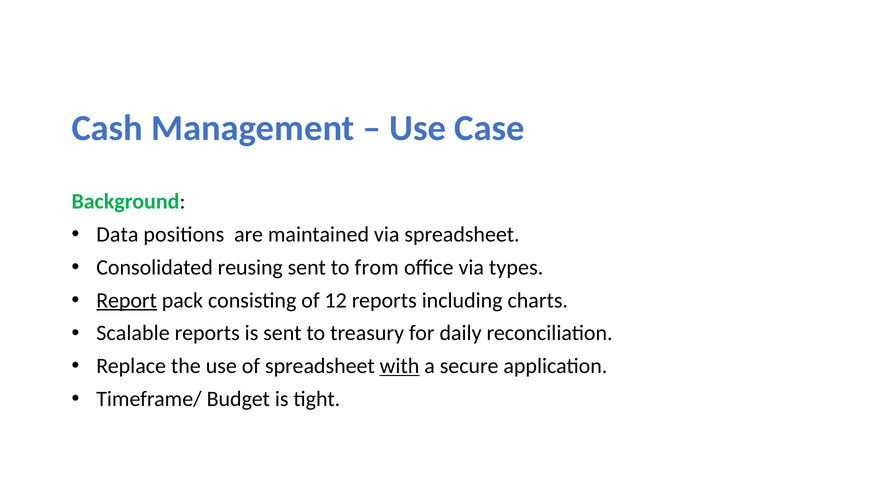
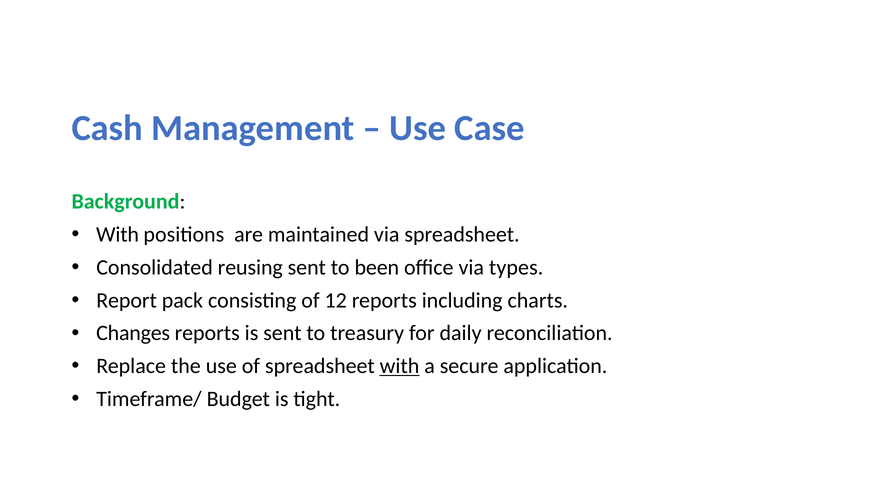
Data: Data -> With (118, 235)
from: from -> been (377, 268)
Report underline: present -> none (127, 301)
Scalable: Scalable -> Changes (133, 333)
